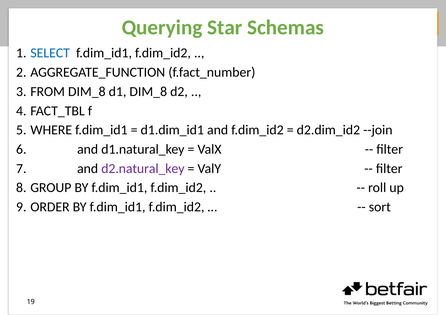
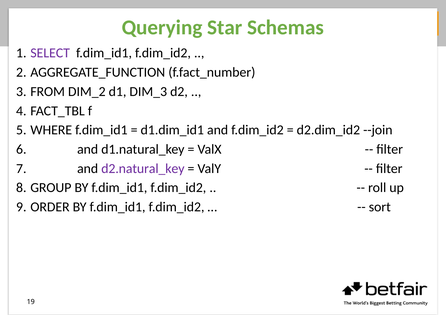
SELECT colour: blue -> purple (50, 53)
FROM DIM_8: DIM_8 -> DIM_2 (87, 92)
d1 DIM_8: DIM_8 -> DIM_3 (148, 92)
